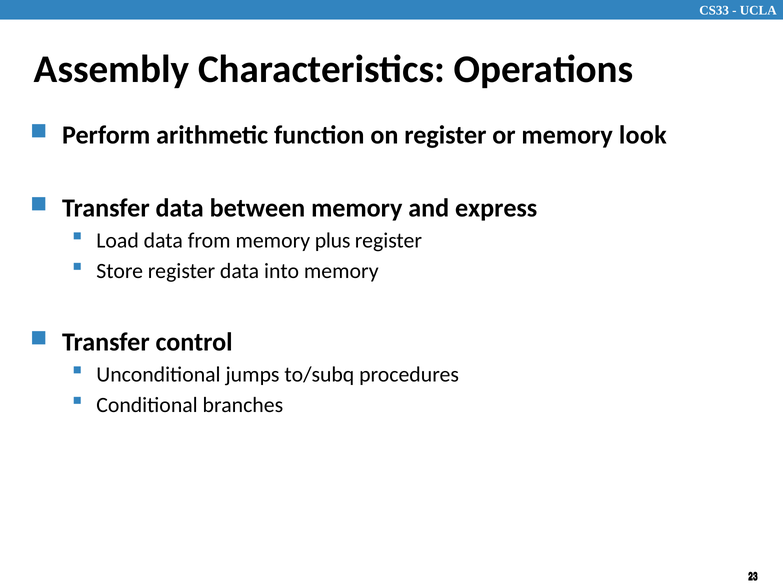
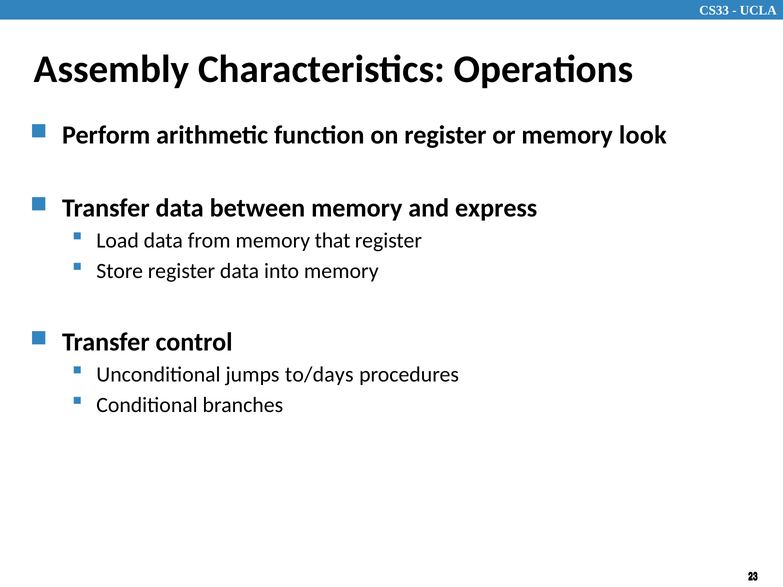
plus: plus -> that (333, 241)
to/subq: to/subq -> to/days (319, 375)
